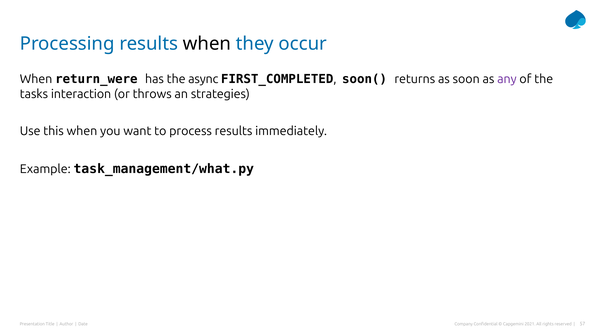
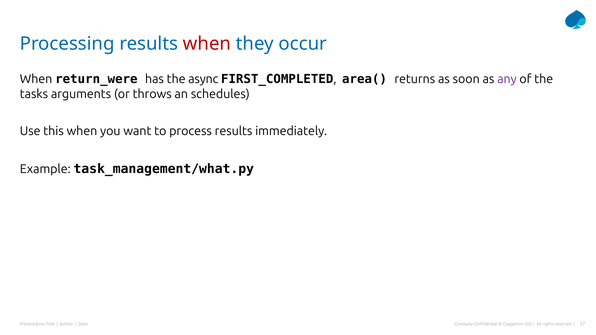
when colour: black -> red (207, 44)
soon(: soon( -> area( (365, 79)
interaction: interaction -> arguments (81, 94)
strategies: strategies -> schedules (220, 94)
